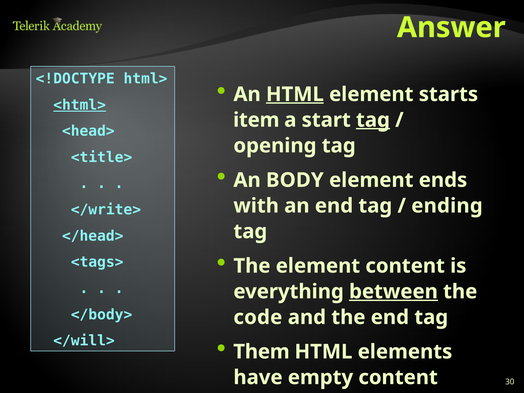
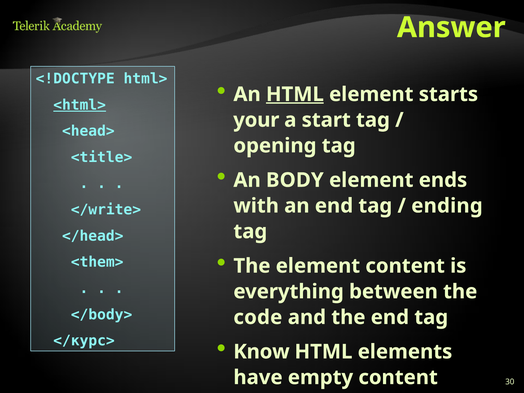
item: item -> your (256, 120)
tag underline: present -> none (373, 120)
<tags>: <tags> -> <them> (97, 262)
between underline: present -> none (393, 292)
</will>: </will> -> </курс> (84, 341)
Them: Them -> Know (261, 352)
